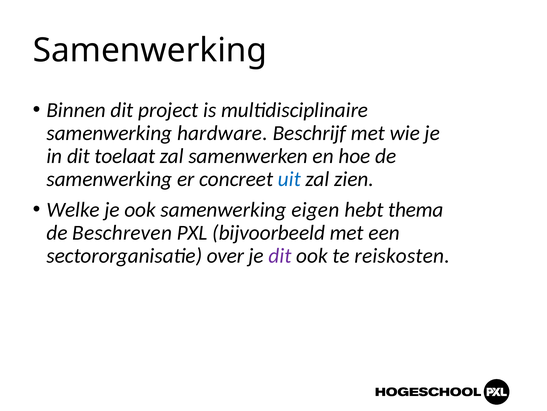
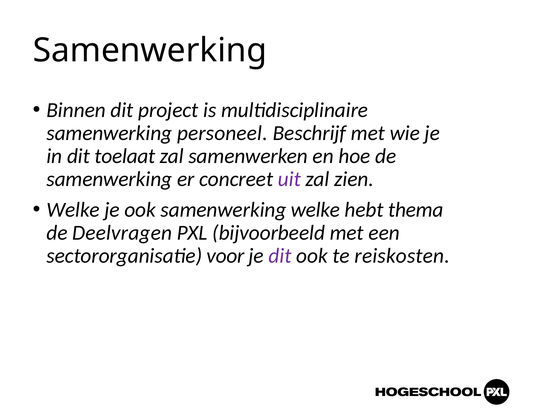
hardware: hardware -> personeel (222, 133)
uit colour: blue -> purple (289, 179)
samenwerking eigen: eigen -> welke (316, 209)
Beschreven: Beschreven -> Deelvragen (122, 232)
over: over -> voor (225, 255)
